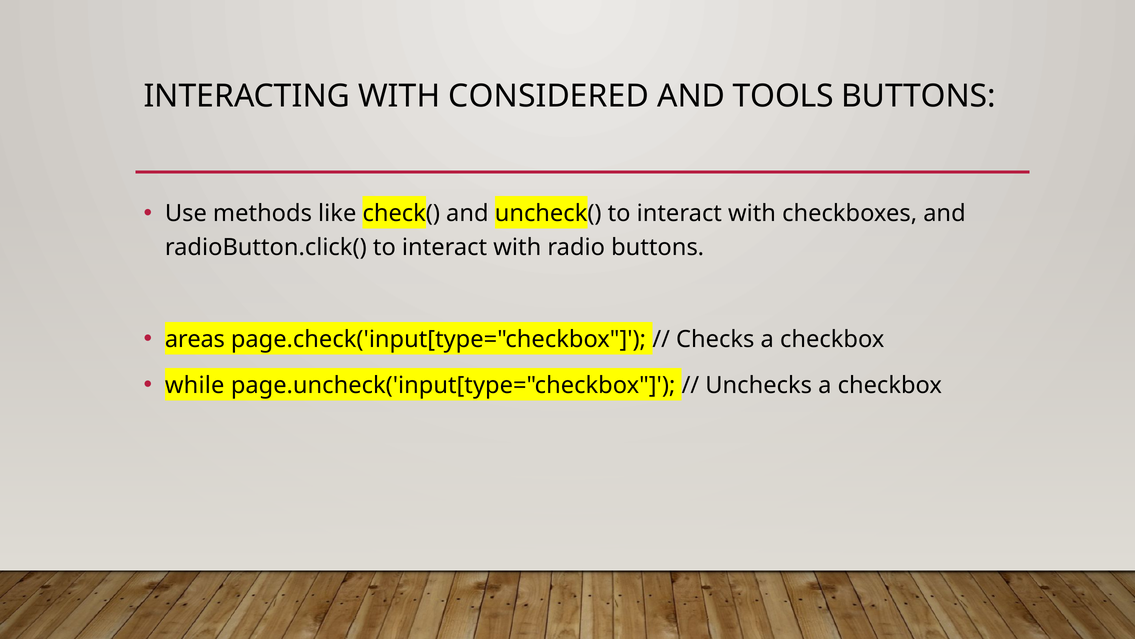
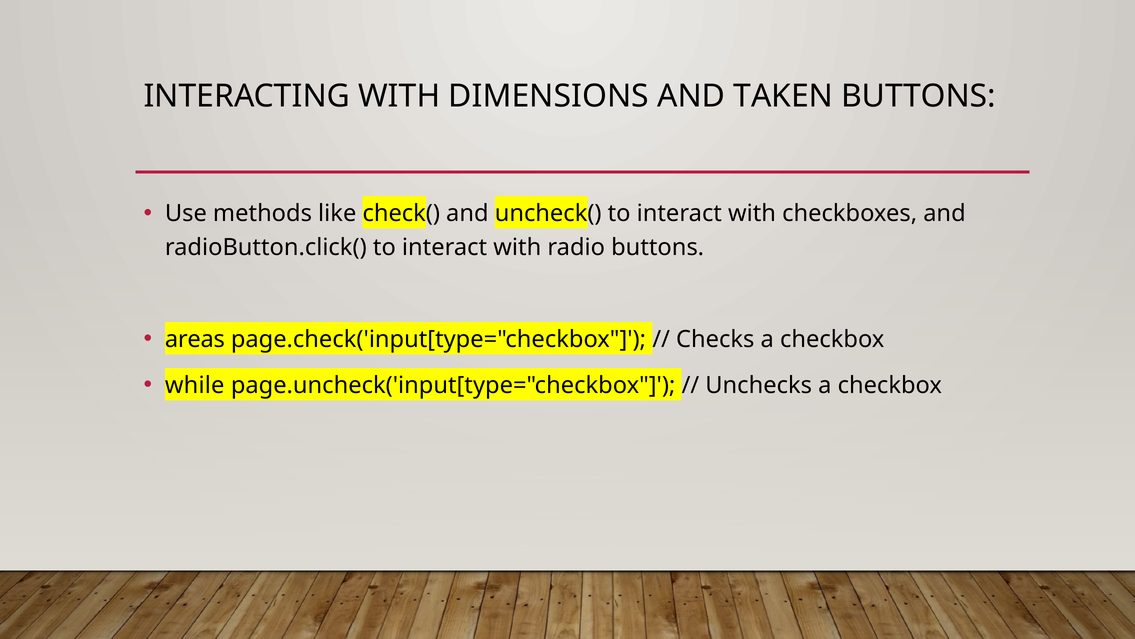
CONSIDERED: CONSIDERED -> DIMENSIONS (549, 96)
TOOLS: TOOLS -> TAKEN (783, 96)
